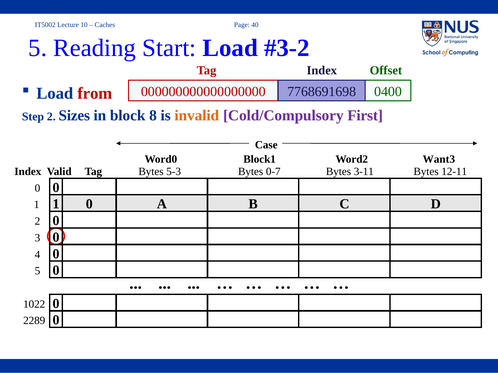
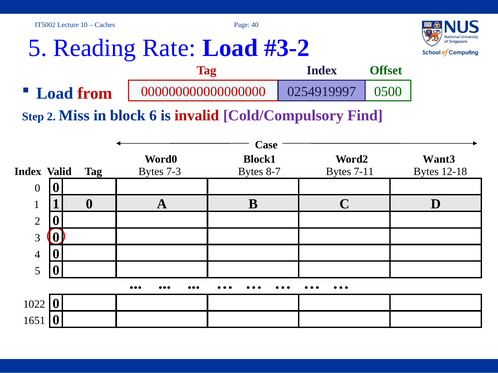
Start: Start -> Rate (169, 48)
7768691698: 7768691698 -> 0254919997 (322, 92)
0400: 0400 -> 0500 (388, 92)
Sizes: Sizes -> Miss (74, 116)
8: 8 -> 6 (153, 116)
invalid colour: orange -> red (197, 116)
First: First -> Find (365, 116)
5-3: 5-3 -> 7-3 (174, 172)
0-7: 0-7 -> 8-7 (273, 172)
3-11: 3-11 -> 7-11 (364, 172)
12-11: 12-11 -> 12-18 (454, 172)
2289: 2289 -> 1651 (34, 321)
